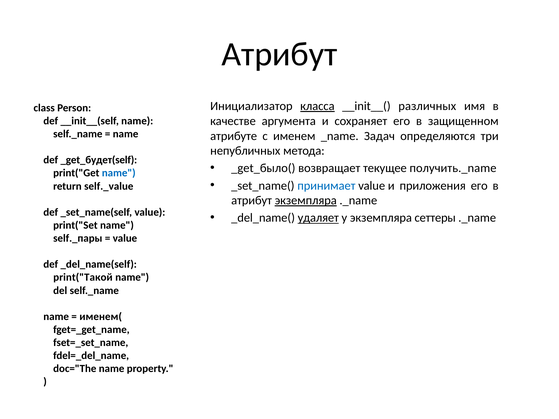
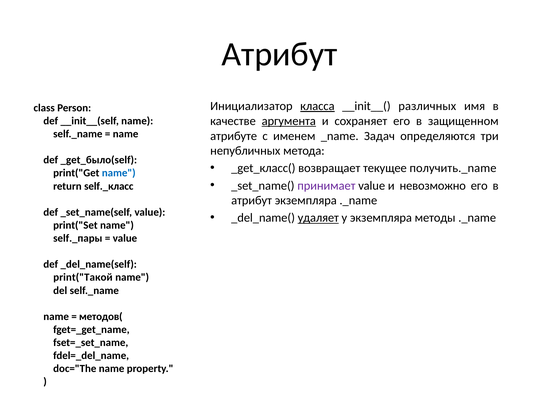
аргумента underline: none -> present (289, 121)
_get_будет(self: _get_будет(self -> _get_было(self (99, 160)
_get_было(: _get_было( -> _get_класс( (263, 168)
принимает colour: blue -> purple (326, 186)
приложения: приложения -> невозможно (433, 186)
self._value: self._value -> self._класс (109, 186)
экземпляра underline: present -> none (306, 201)
сеттеры: сеттеры -> методы (435, 218)
именем(: именем( -> методов( (101, 317)
